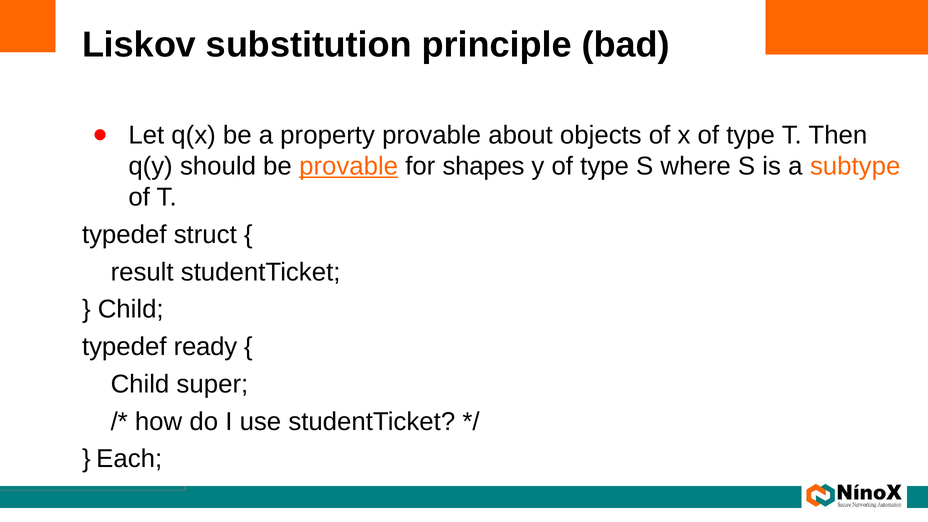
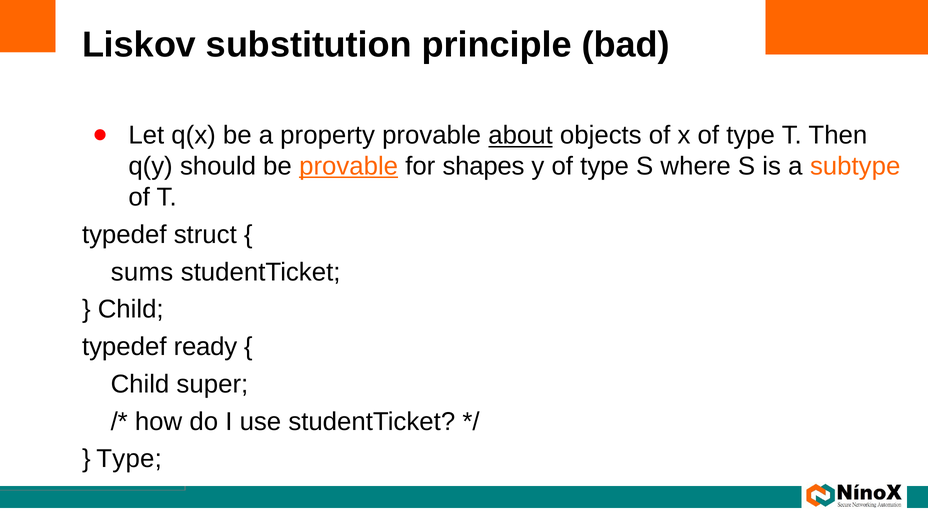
about underline: none -> present (521, 135)
result: result -> sums (142, 272)
Each: Each -> Type (129, 459)
